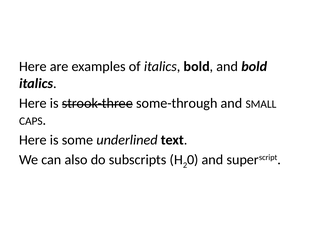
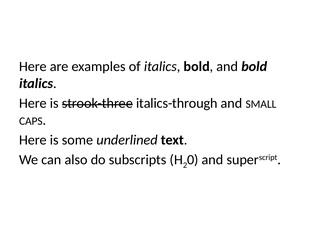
some-through: some-through -> italics-through (177, 103)
